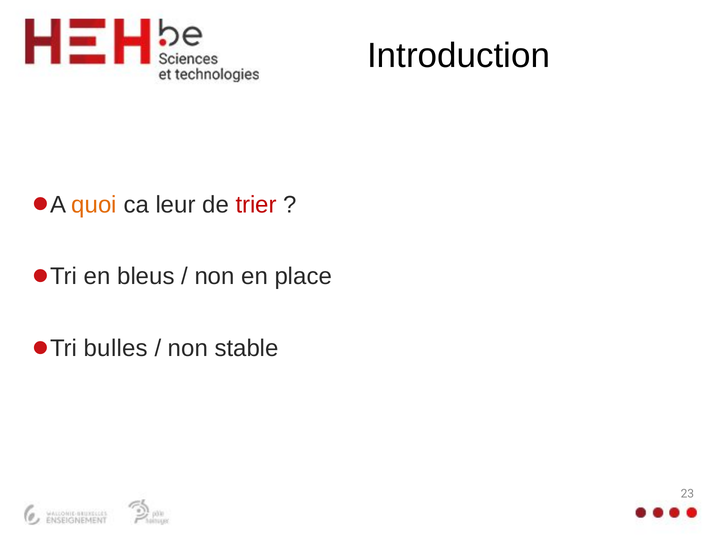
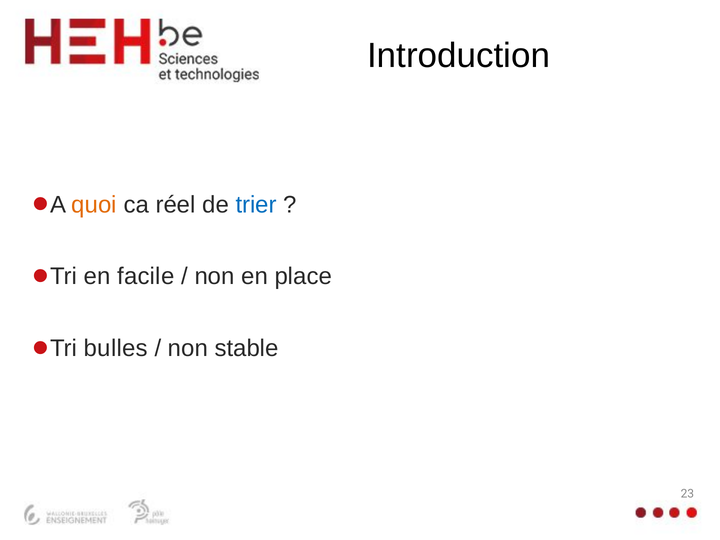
leur: leur -> réel (176, 205)
trier colour: red -> blue (256, 205)
bleus: bleus -> facile (146, 276)
